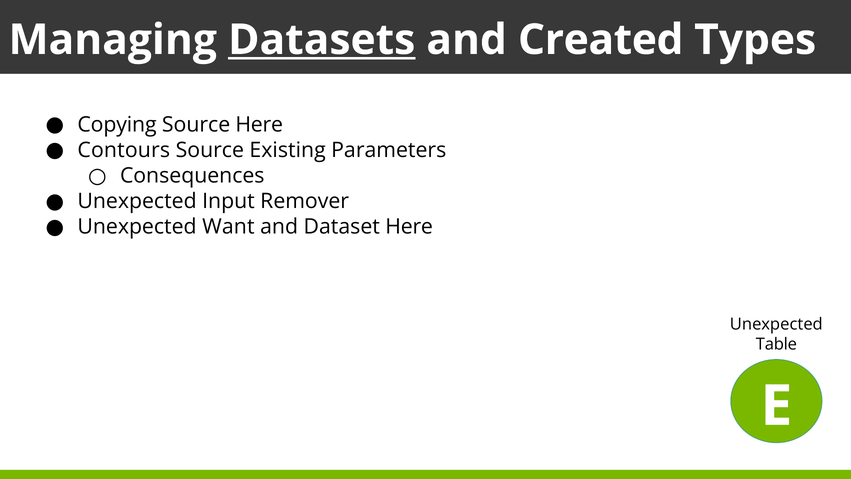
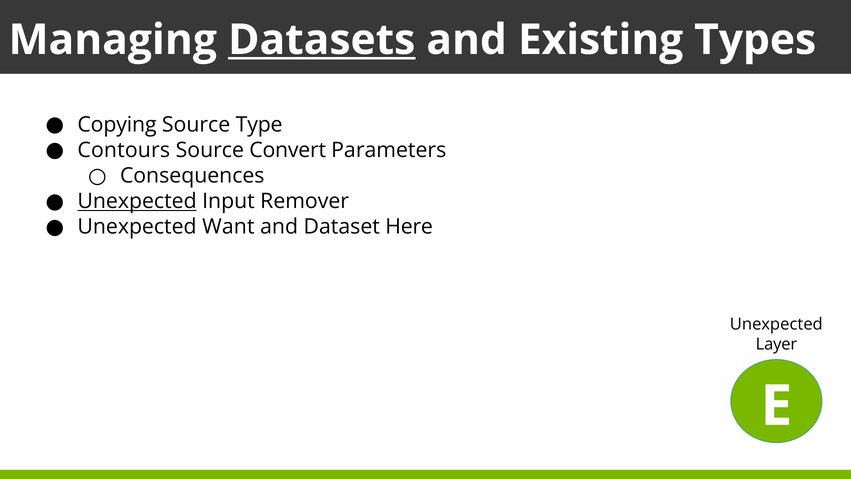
Created: Created -> Existing (601, 40)
Source Here: Here -> Type (259, 125)
Existing: Existing -> Convert (288, 150)
Unexpected underline: none -> present (137, 201)
Table: Table -> Layer (776, 344)
